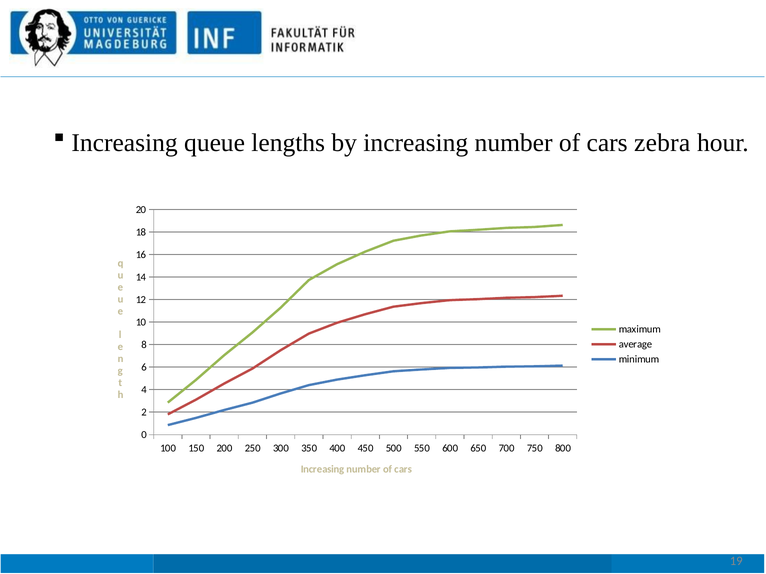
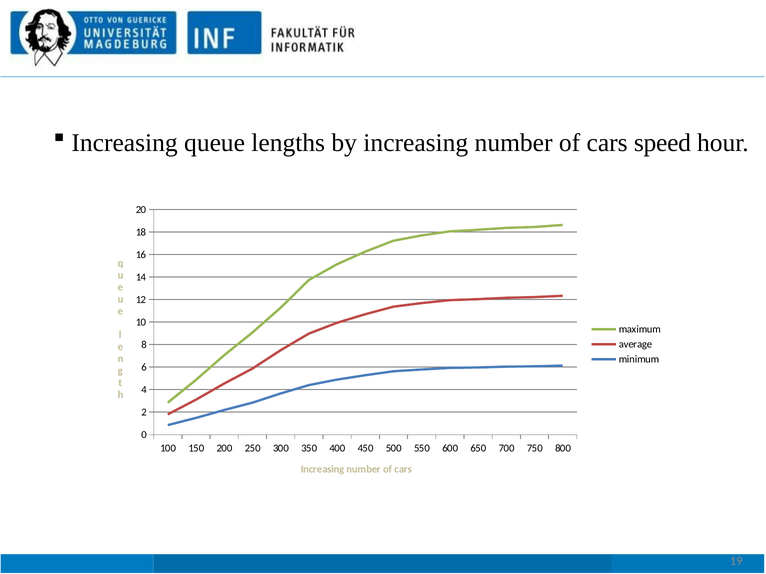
zebra: zebra -> speed (662, 143)
